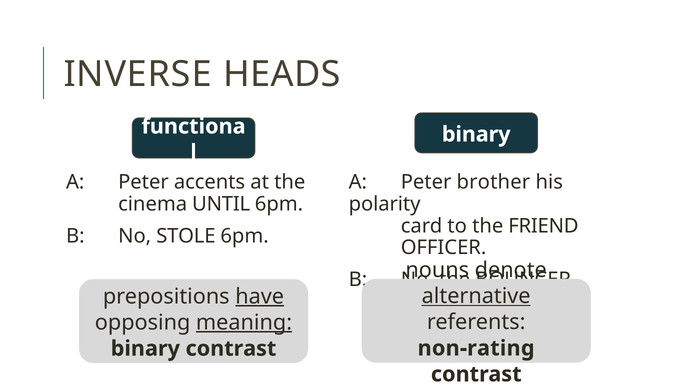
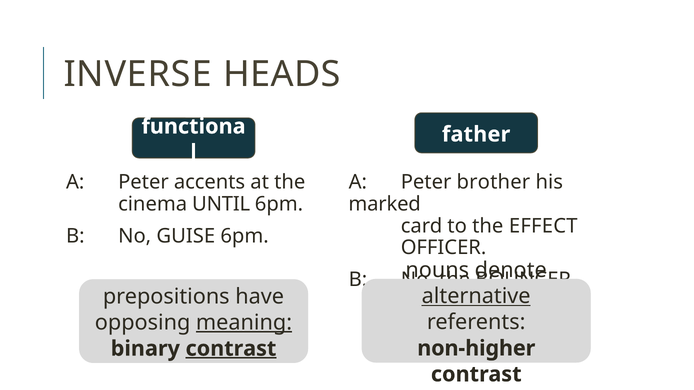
binary: binary -> father (476, 134)
polarity: polarity -> marked (385, 204)
FRIEND: FRIEND -> EFFECT (543, 226)
STOLE: STOLE -> GUISE (186, 236)
have underline: present -> none (260, 297)
non-rating: non-rating -> non-higher (476, 349)
contrast underline: none -> present (231, 349)
